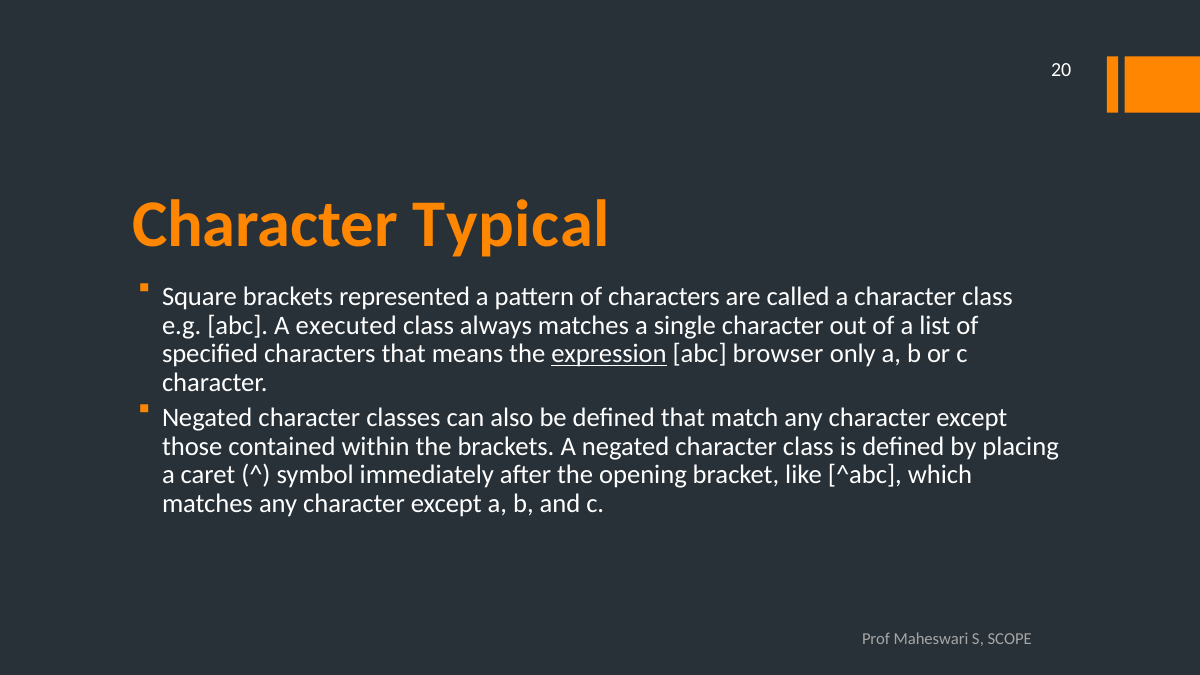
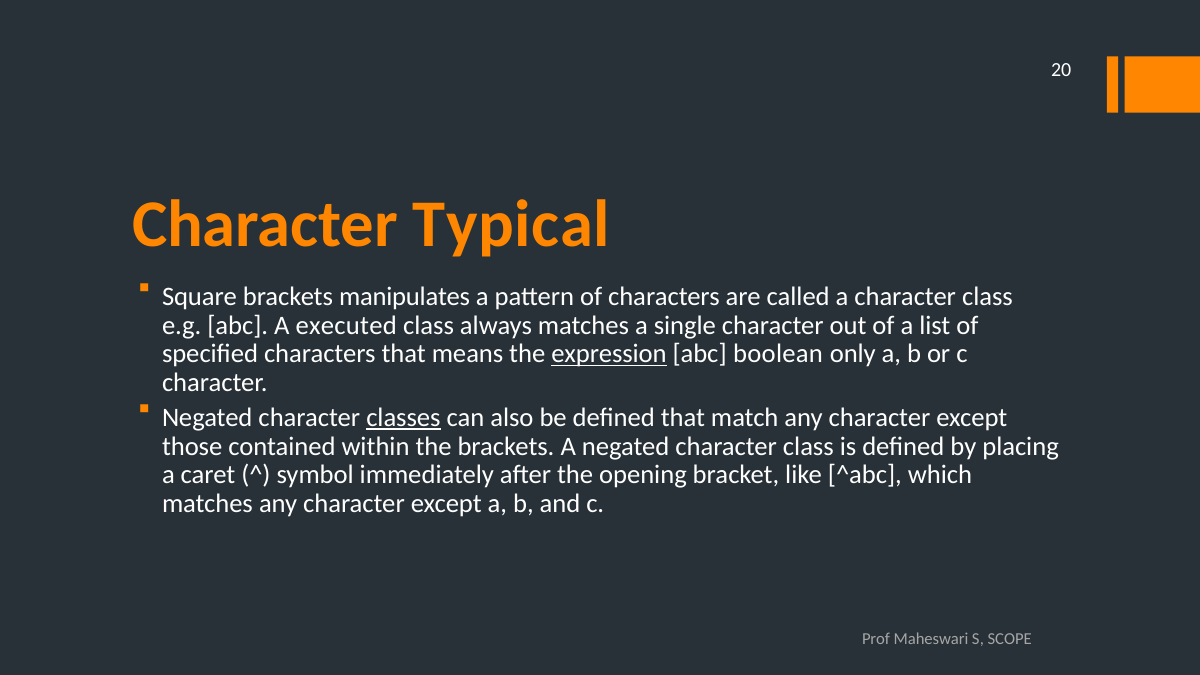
represented: represented -> manipulates (405, 296)
browser: browser -> boolean (778, 354)
classes underline: none -> present (403, 417)
